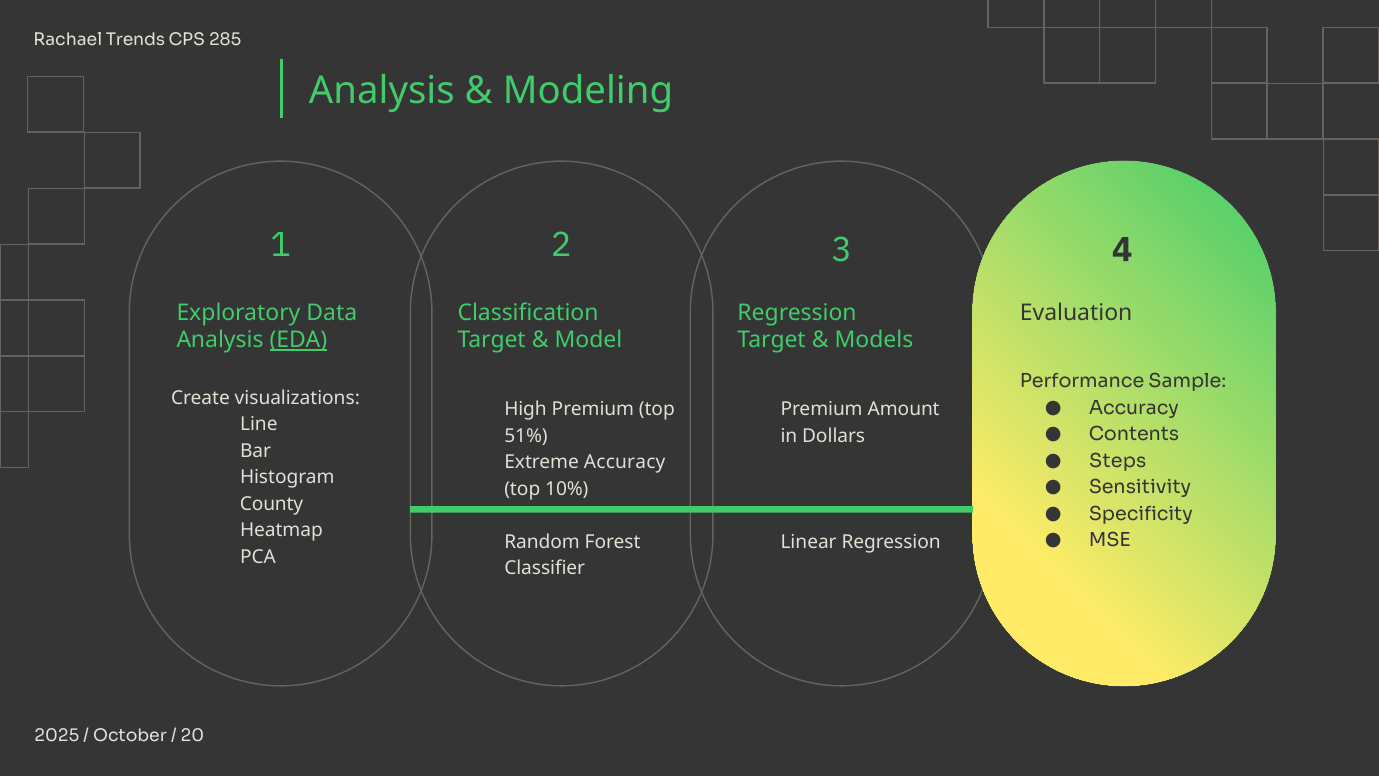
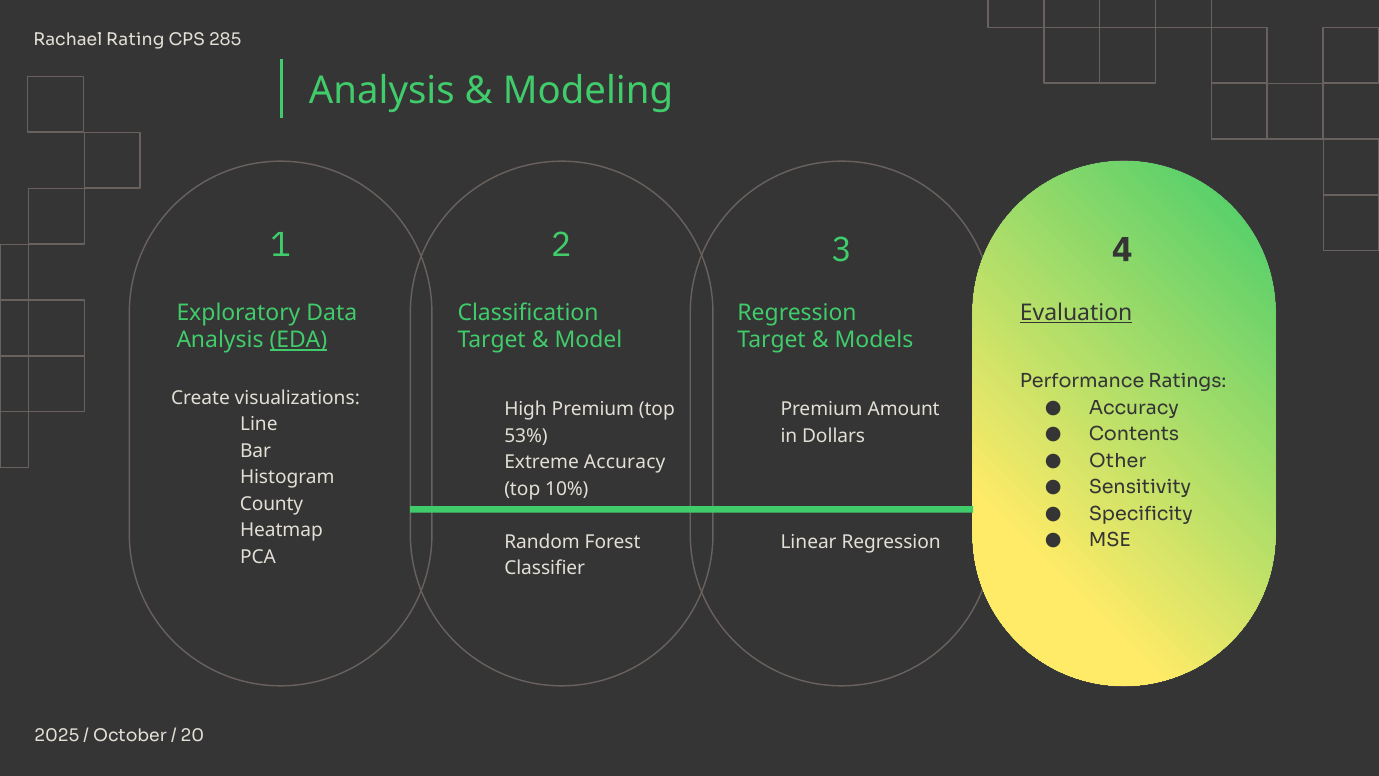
Trends: Trends -> Rating (135, 39)
Evaluation underline: none -> present (1076, 312)
Sample: Sample -> Ratings (1187, 381)
51%: 51% -> 53% (526, 436)
Steps: Steps -> Other (1118, 461)
